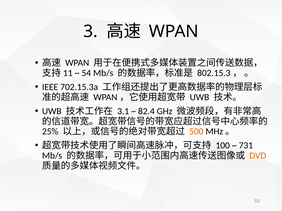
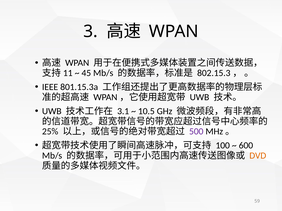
54: 54 -> 45 (86, 73)
702.15.3a: 702.15.3a -> 801.15.3a (79, 87)
82.4: 82.4 -> 10.5 (146, 111)
500 colour: orange -> purple (196, 132)
731: 731 -> 600 (246, 146)
